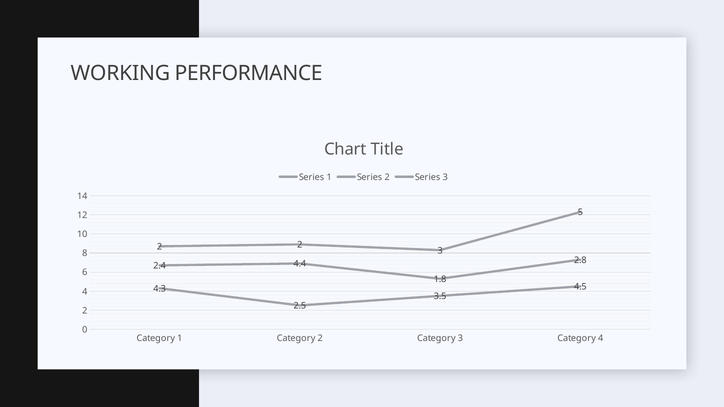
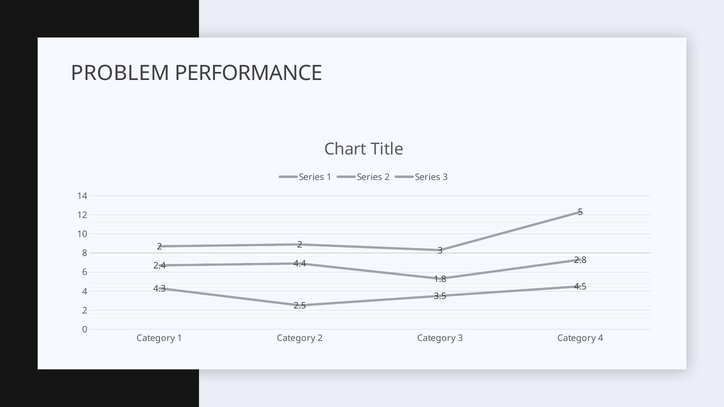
WORKING: WORKING -> PROBLEM (120, 73)
